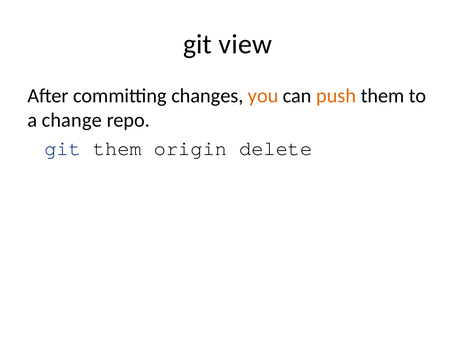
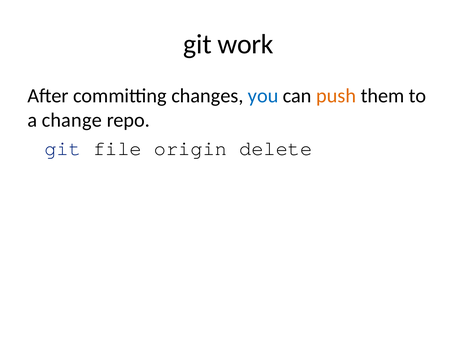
view: view -> work (246, 44)
you colour: orange -> blue (263, 96)
git them: them -> file (117, 148)
